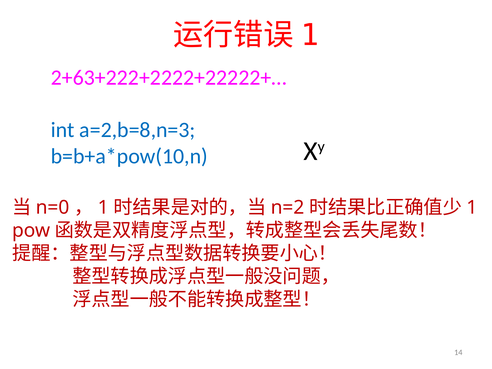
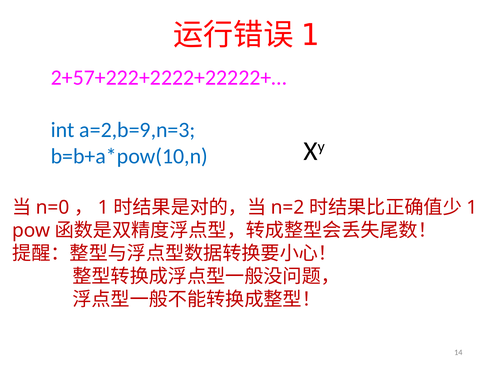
2+63+222+2222+22222+…: 2+63+222+2222+22222+… -> 2+57+222+2222+22222+… (169, 78)
a=2,b=8,n=3: a=2,b=8,n=3 -> a=2,b=9,n=3 (137, 130)
